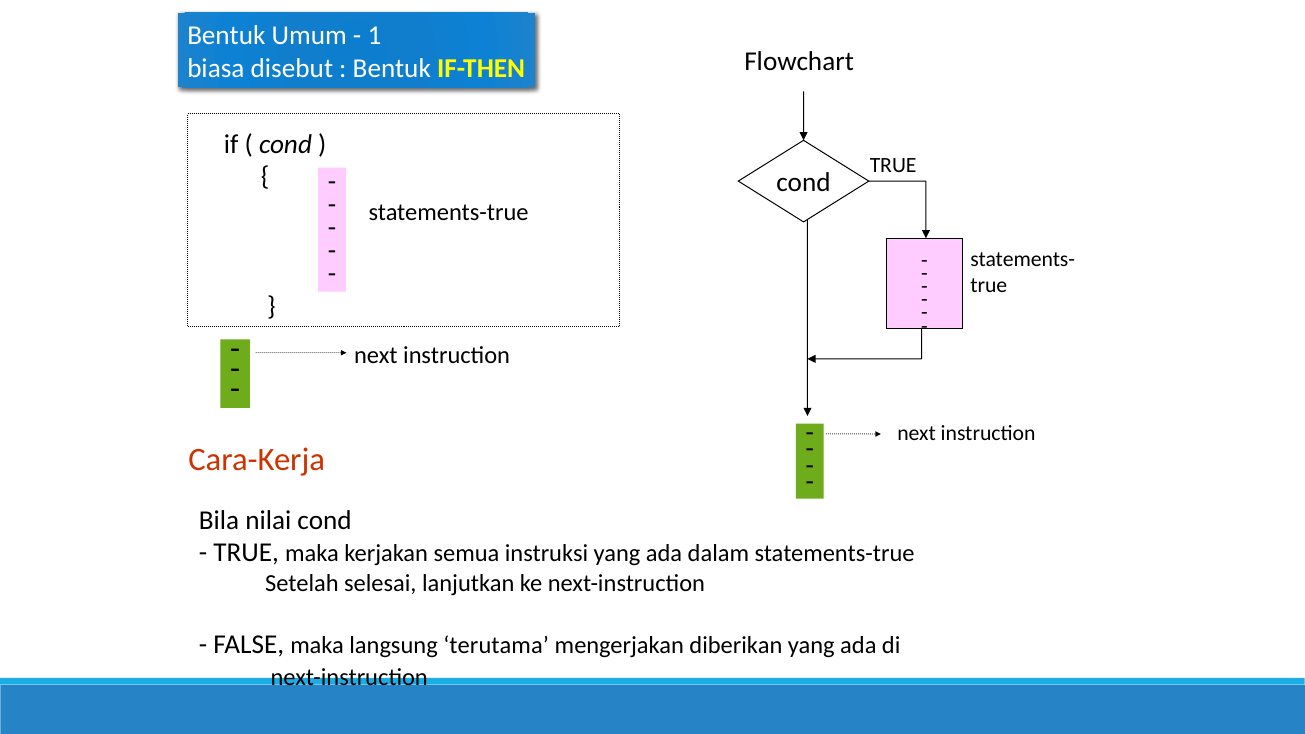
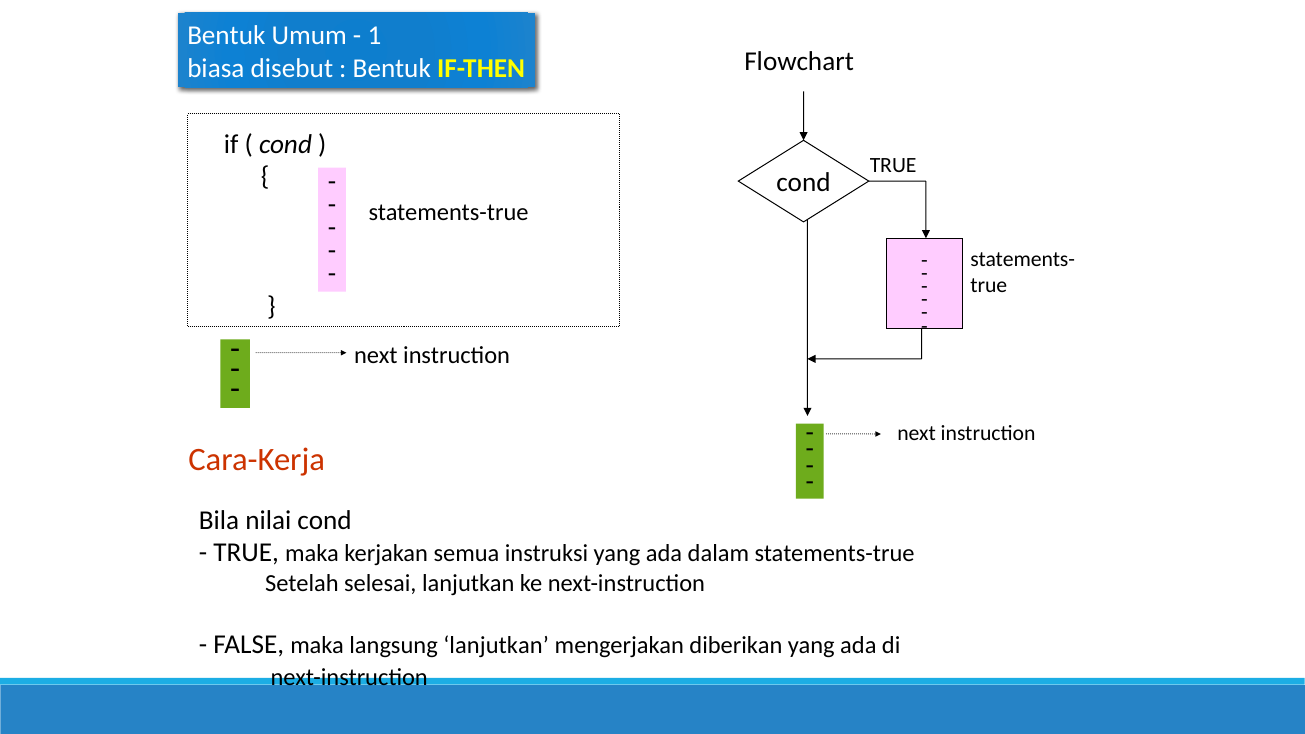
langsung terutama: terutama -> lanjutkan (496, 645)
